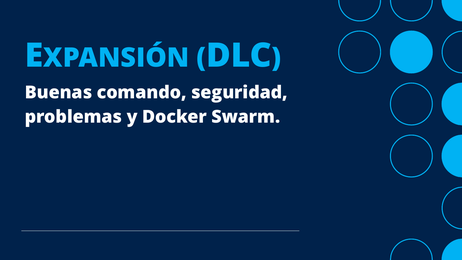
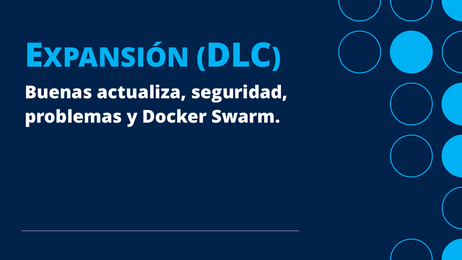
comando: comando -> actualiza (142, 93)
